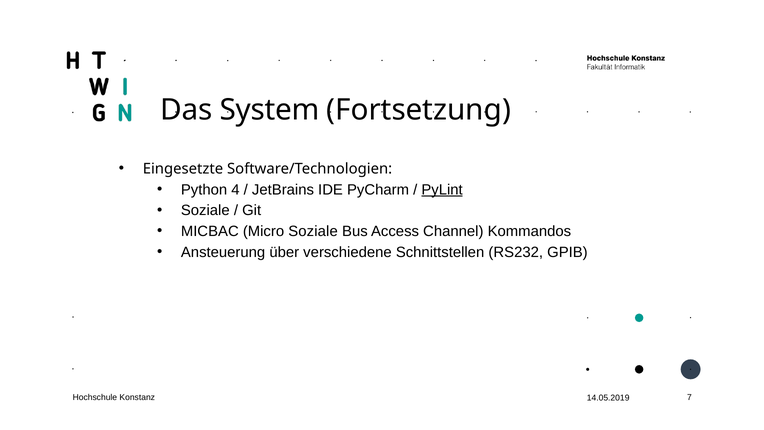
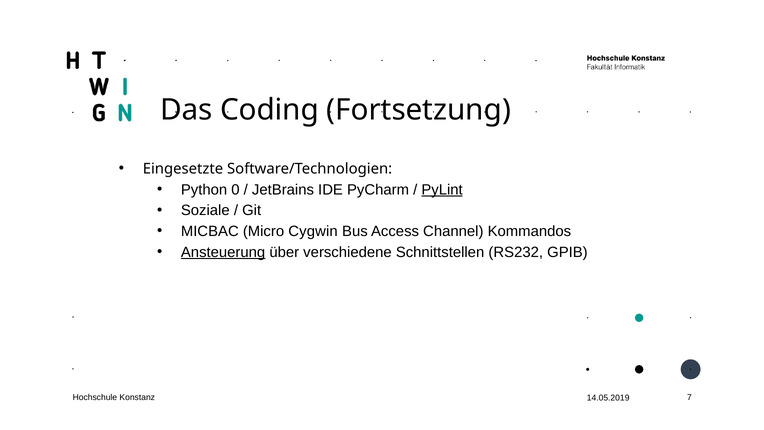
System: System -> Coding (270, 110)
4: 4 -> 0 (235, 190)
Micro Soziale: Soziale -> Cygwin (313, 231)
Ansteuerung underline: none -> present (223, 252)
